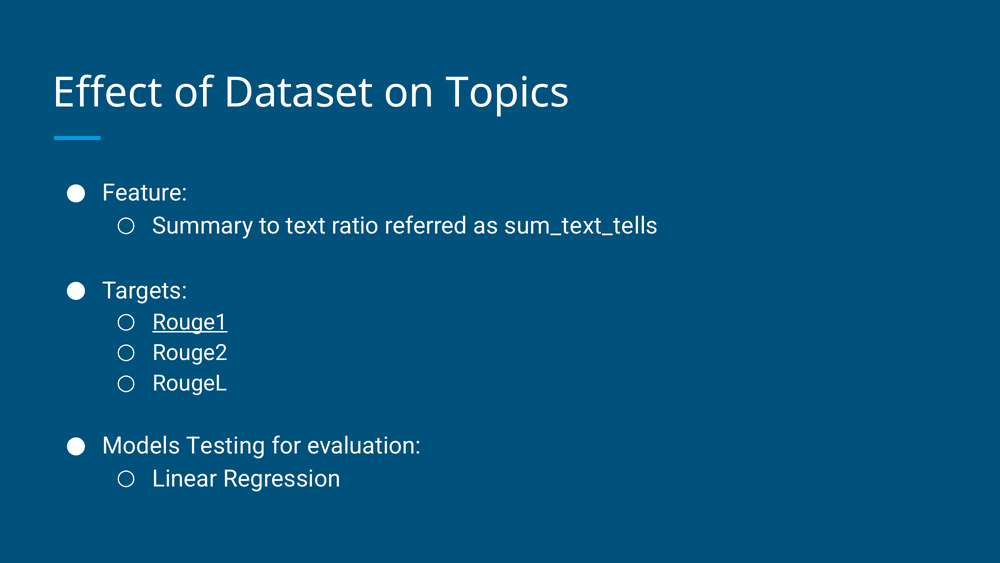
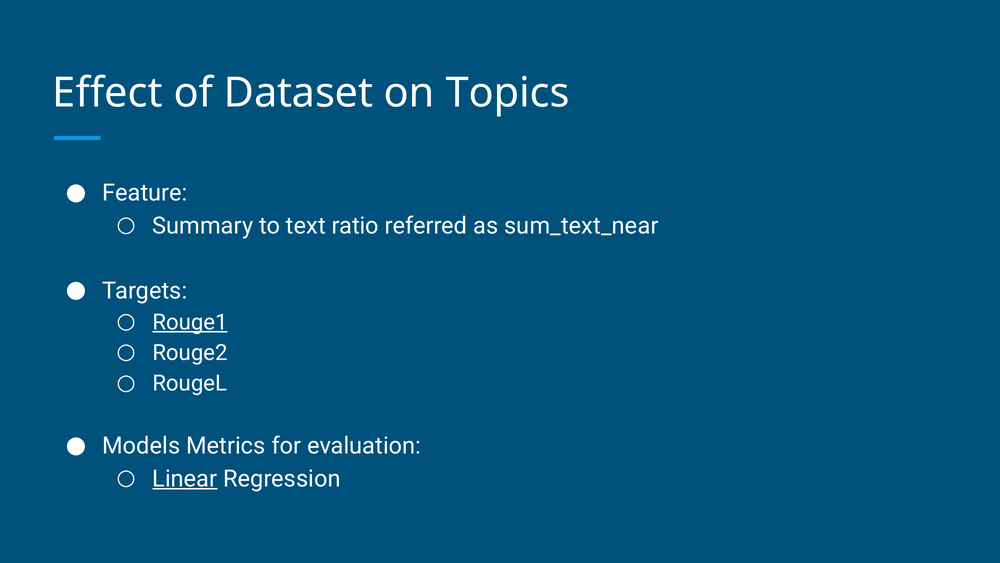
sum_text_tells: sum_text_tells -> sum_text_near (581, 226)
Testing: Testing -> Metrics (226, 446)
Linear underline: none -> present (185, 478)
